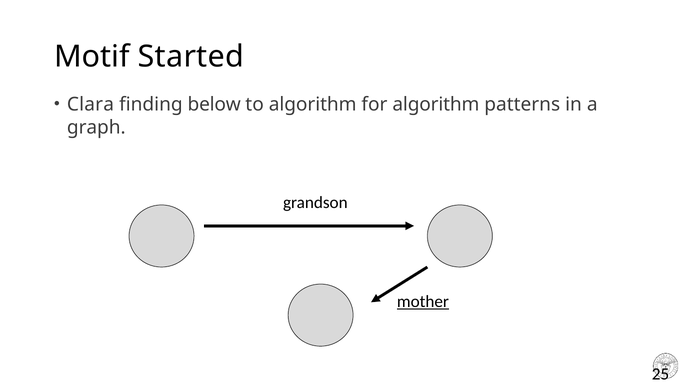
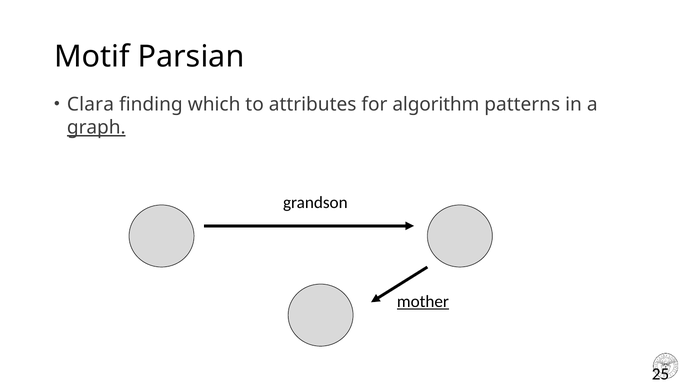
Started: Started -> Parsian (191, 57)
below: below -> which (214, 105)
to algorithm: algorithm -> attributes (313, 105)
graph underline: none -> present (96, 128)
